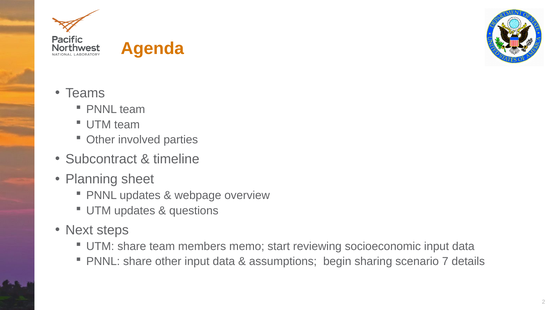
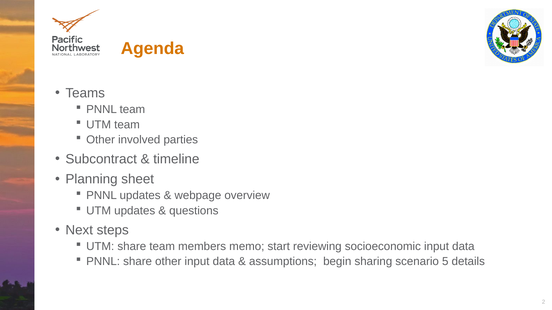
7: 7 -> 5 (445, 262)
